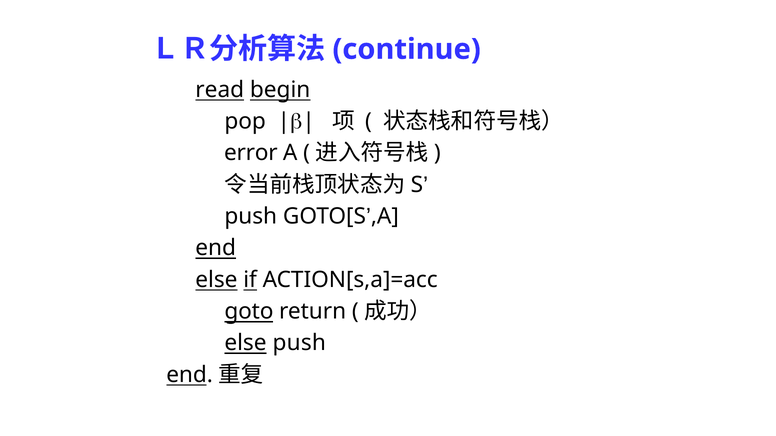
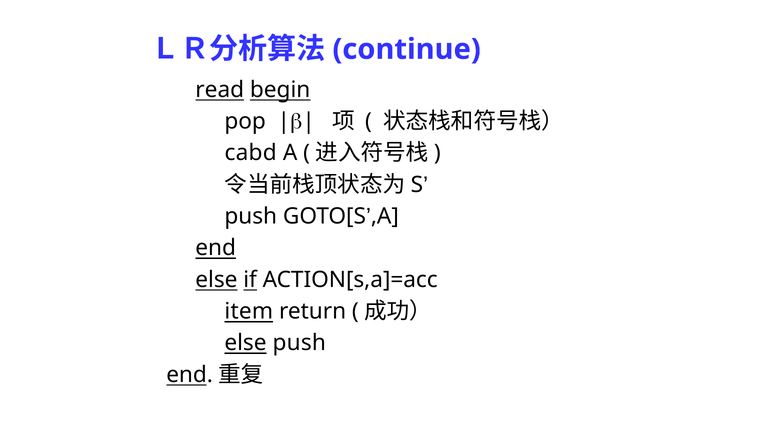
error: error -> cabd (251, 153)
goto: goto -> item (249, 312)
